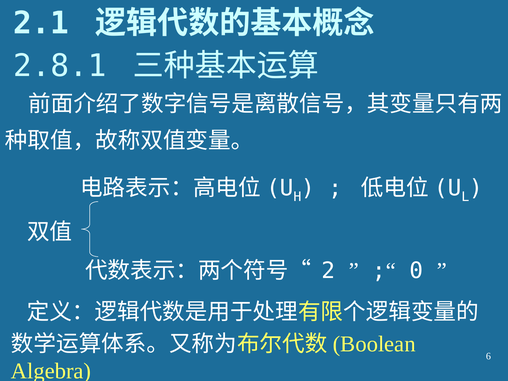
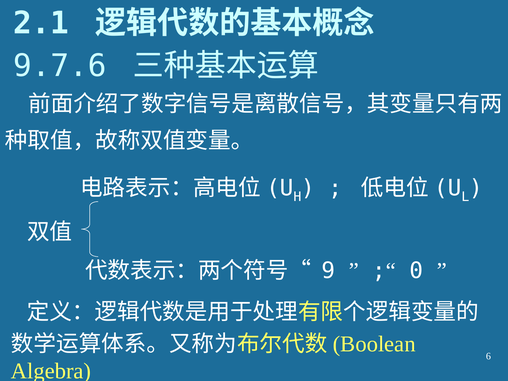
2.8.1: 2.8.1 -> 9.7.6 (60, 66)
2: 2 -> 9 (328, 271)
